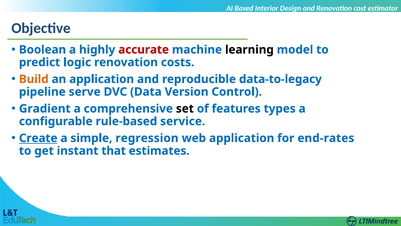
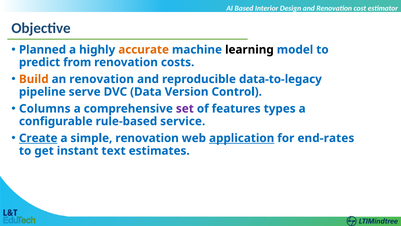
Boolean: Boolean -> Planned (43, 50)
accurate colour: red -> orange (144, 50)
logic: logic -> from (77, 62)
an application: application -> renovation (102, 79)
Gradient: Gradient -> Columns (45, 108)
set colour: black -> purple (185, 108)
simple regression: regression -> renovation (147, 138)
application underline: none -> present (242, 138)
that: that -> text (114, 151)
